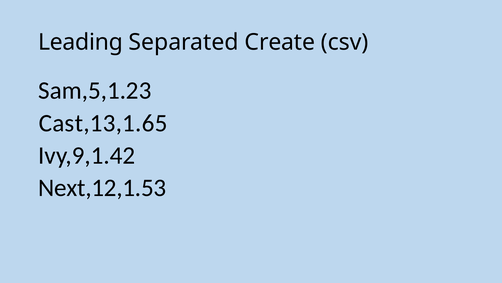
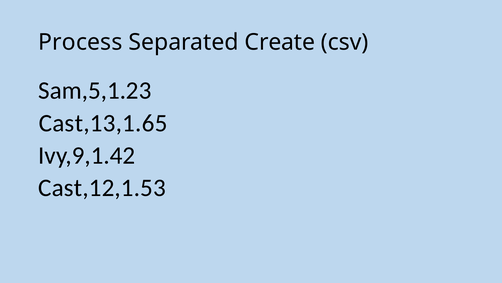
Leading: Leading -> Process (80, 42)
Next,12,1.53: Next,12,1.53 -> Cast,12,1.53 (102, 187)
